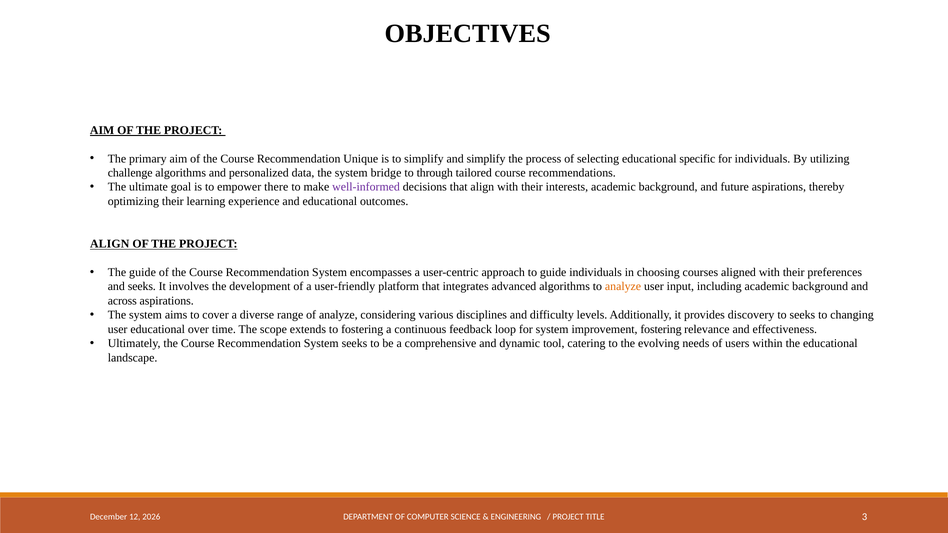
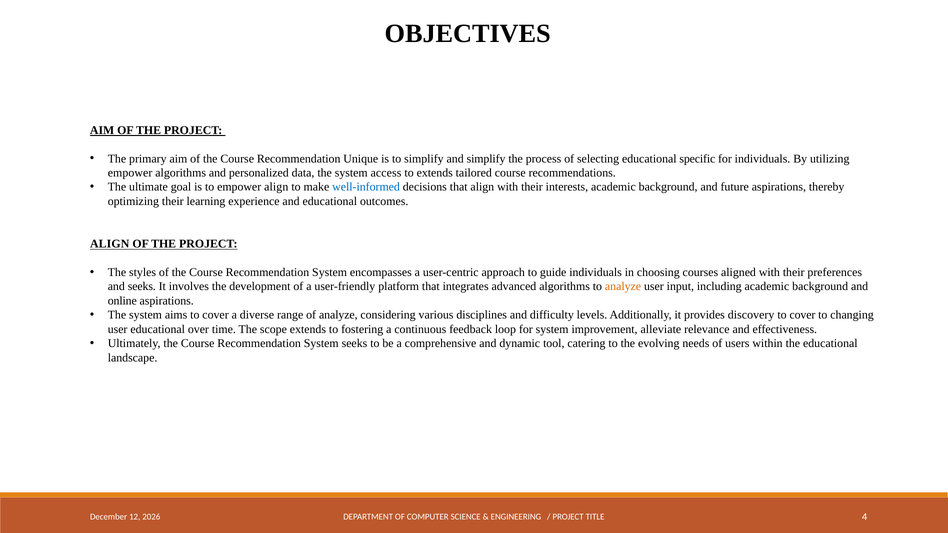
challenge: challenge -> empower (130, 173)
bridge: bridge -> access (386, 173)
to through: through -> extends (435, 173)
empower there: there -> align (276, 187)
well-informed colour: purple -> blue (366, 187)
The guide: guide -> styles (143, 272)
across: across -> online (122, 301)
seeks: seeks -> cover (802, 315)
improvement fostering: fostering -> alleviate (661, 329)
3: 3 -> 4 (865, 517)
